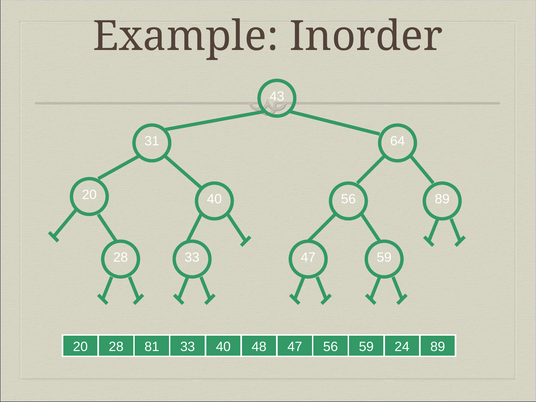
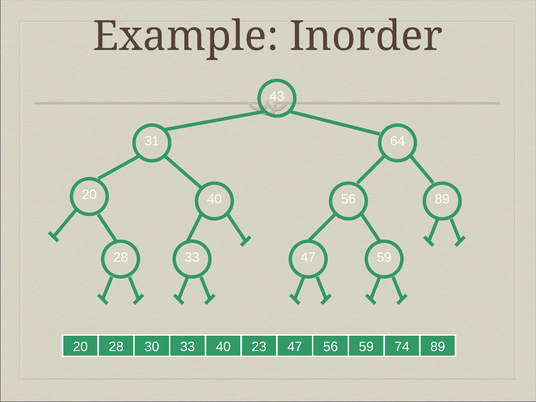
81: 81 -> 30 (152, 347)
48: 48 -> 23 (259, 347)
24: 24 -> 74 (402, 347)
